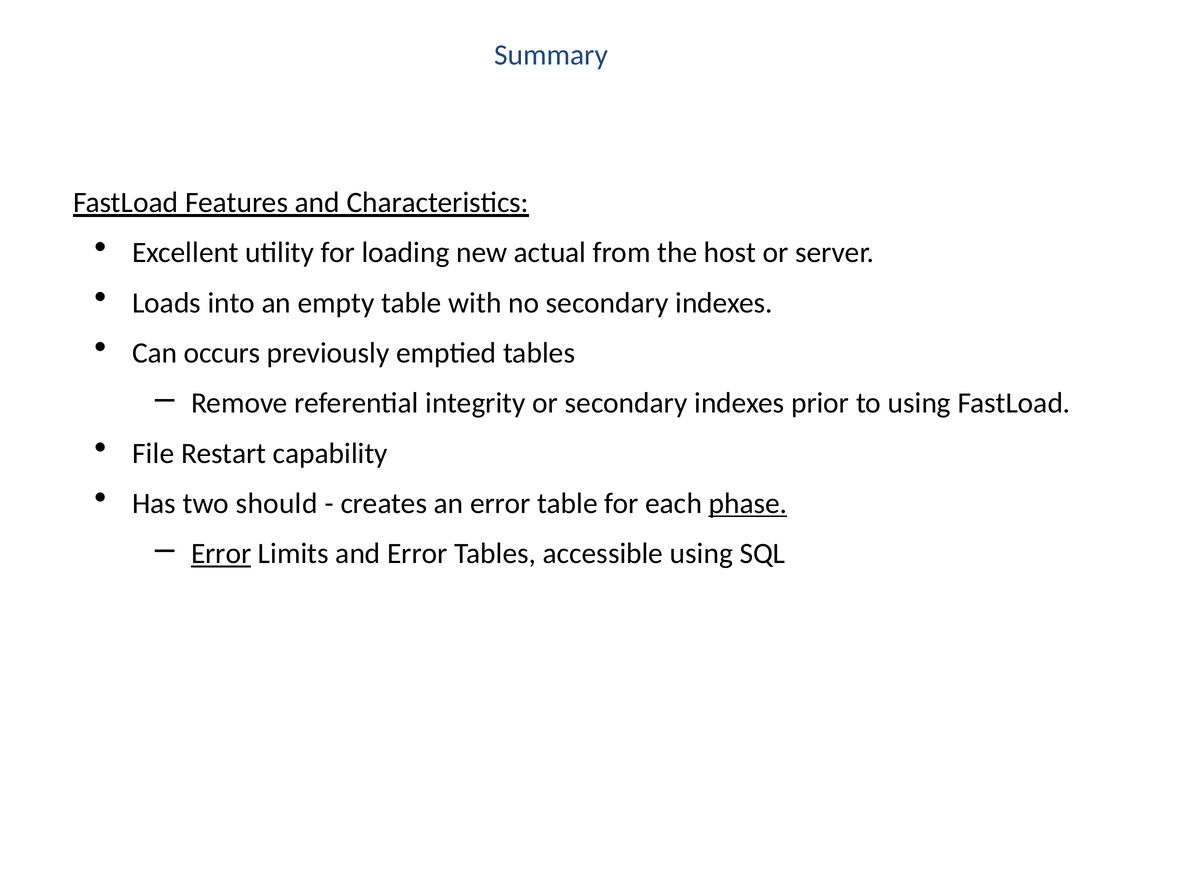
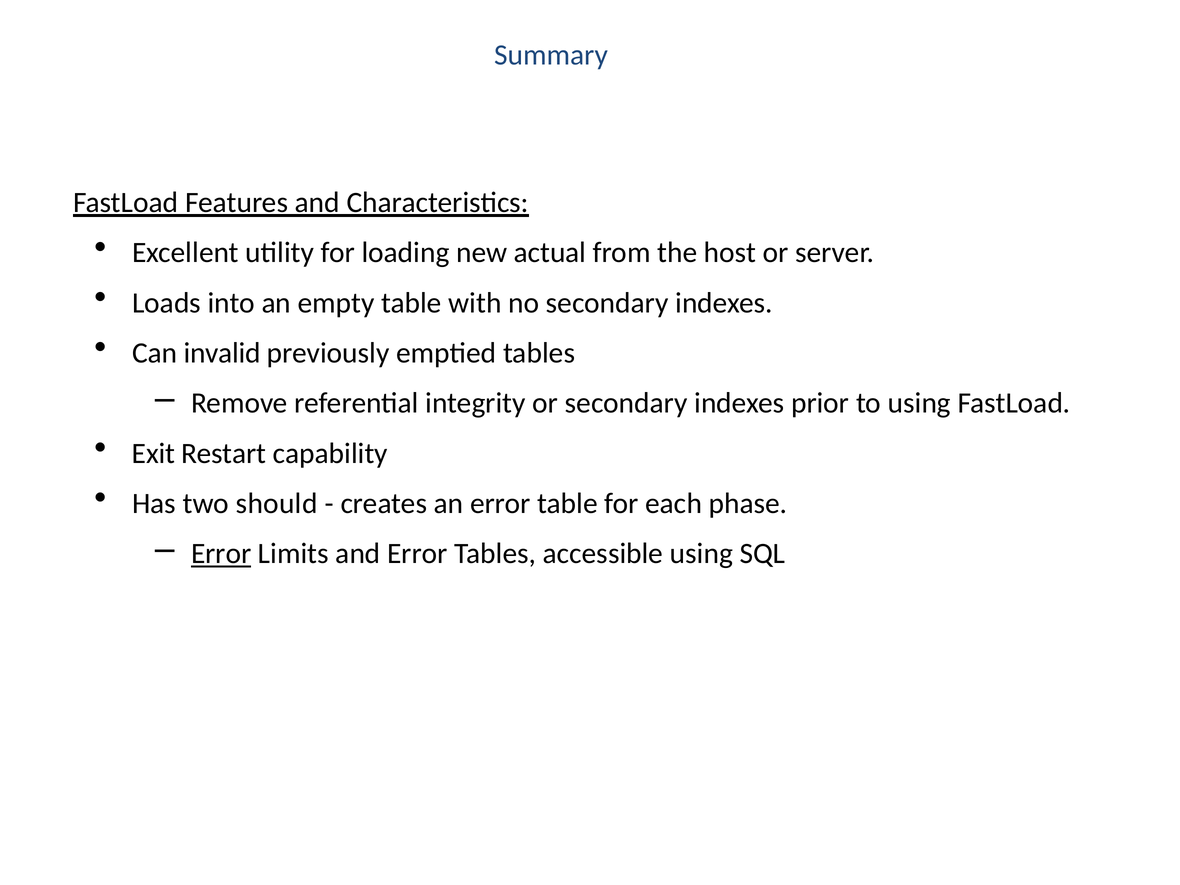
occurs: occurs -> invalid (222, 353)
File: File -> Exit (153, 453)
phase underline: present -> none (748, 504)
